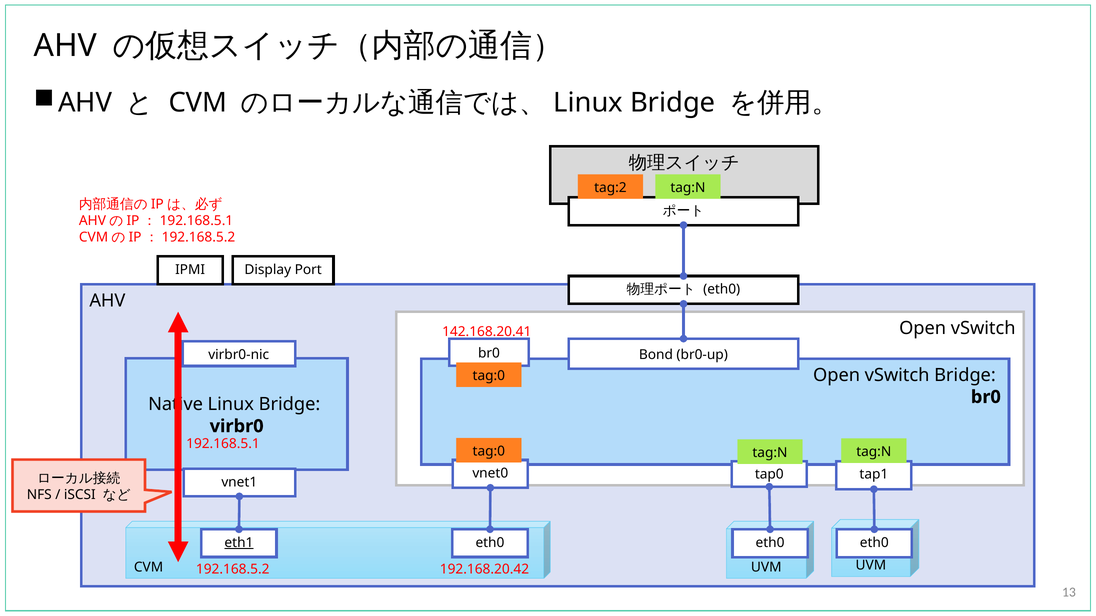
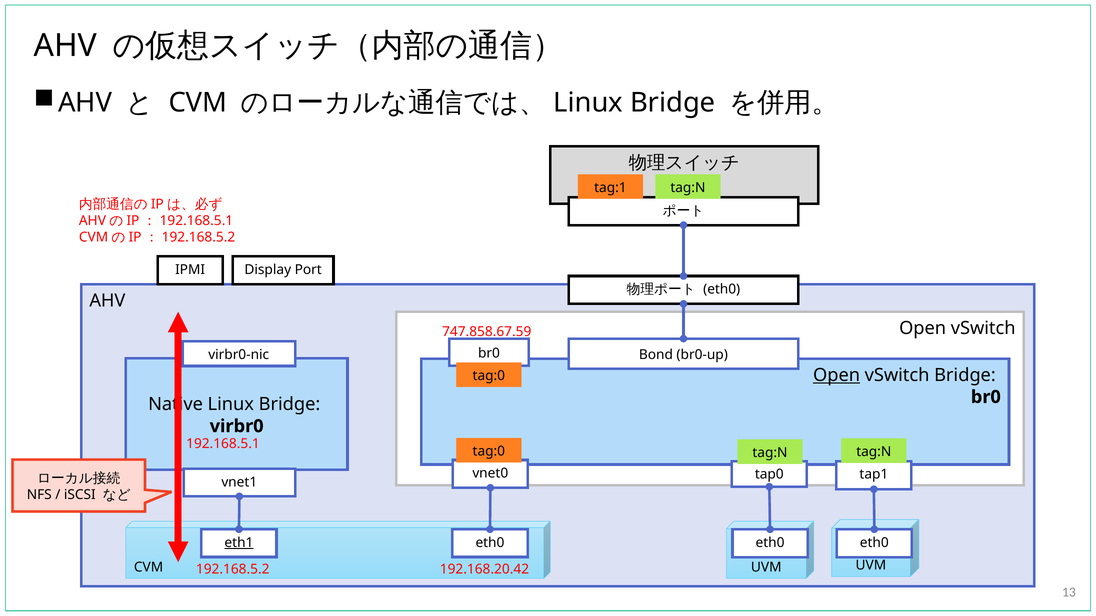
tag:2: tag:2 -> tag:1 (610, 188)
142.168.20.41: 142.168.20.41 -> 747.858.67.59 (487, 332)
Open underline: none -> present (837, 375)
